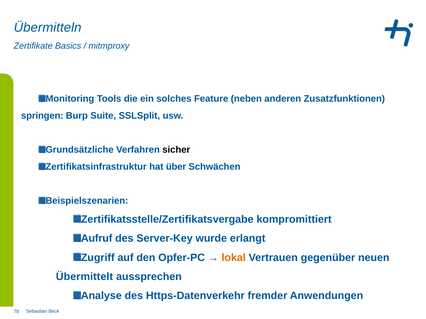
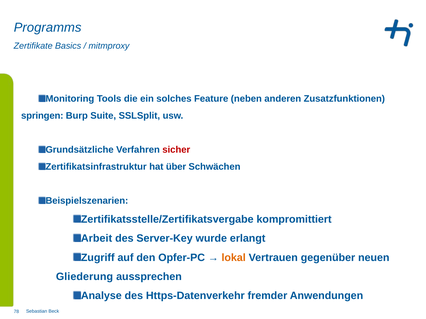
Übermitteln: Übermitteln -> Programms (48, 28)
sicher colour: black -> red (176, 150)
Aufruf: Aufruf -> Arbeit (97, 239)
Übermittelt: Übermittelt -> Gliederung (84, 277)
